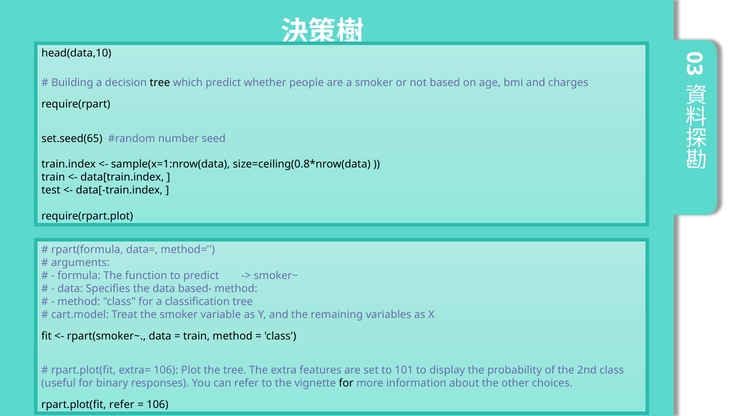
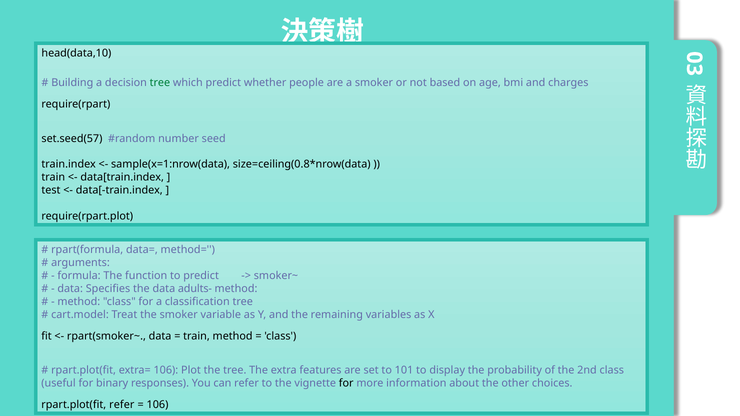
tree colour: black -> green (160, 83)
set.seed(65: set.seed(65 -> set.seed(57 (72, 139)
based-: based- -> adults- (195, 289)
